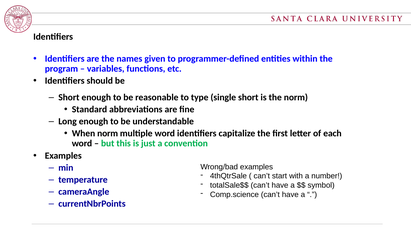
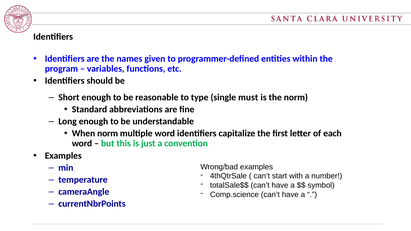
single short: short -> must (248, 97)
